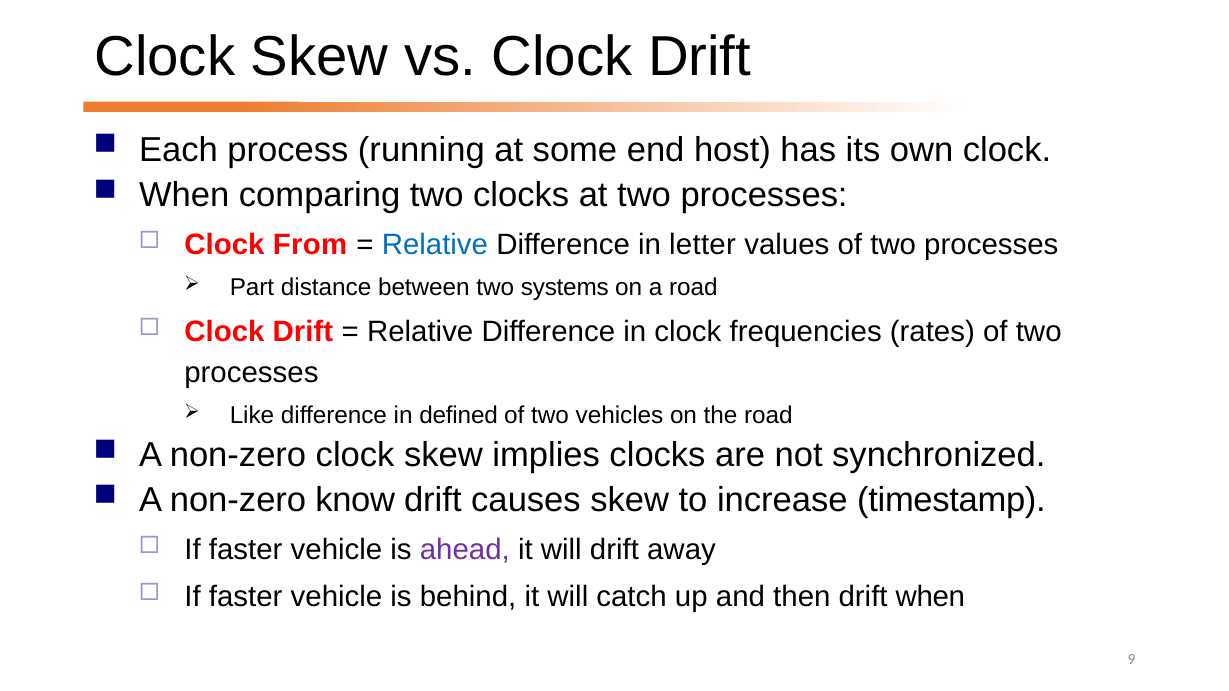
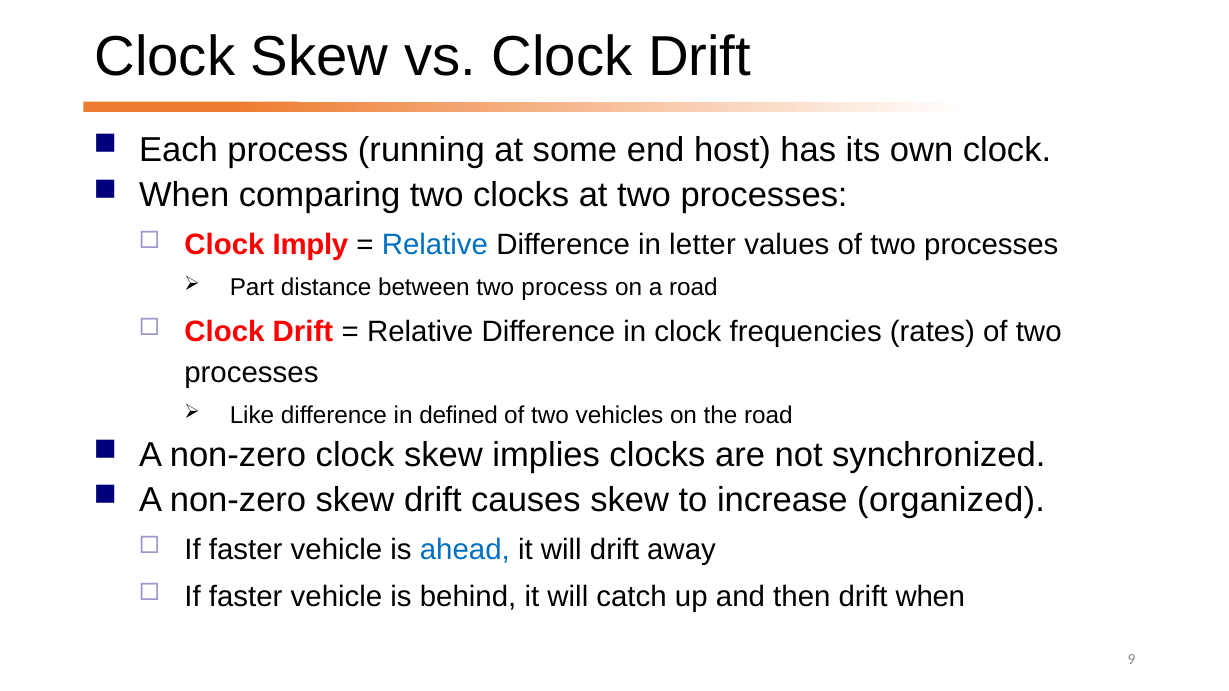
From: From -> Imply (310, 245)
two systems: systems -> process (565, 288)
non-zero know: know -> skew (355, 501)
timestamp: timestamp -> organized (951, 501)
ahead colour: purple -> blue (465, 550)
